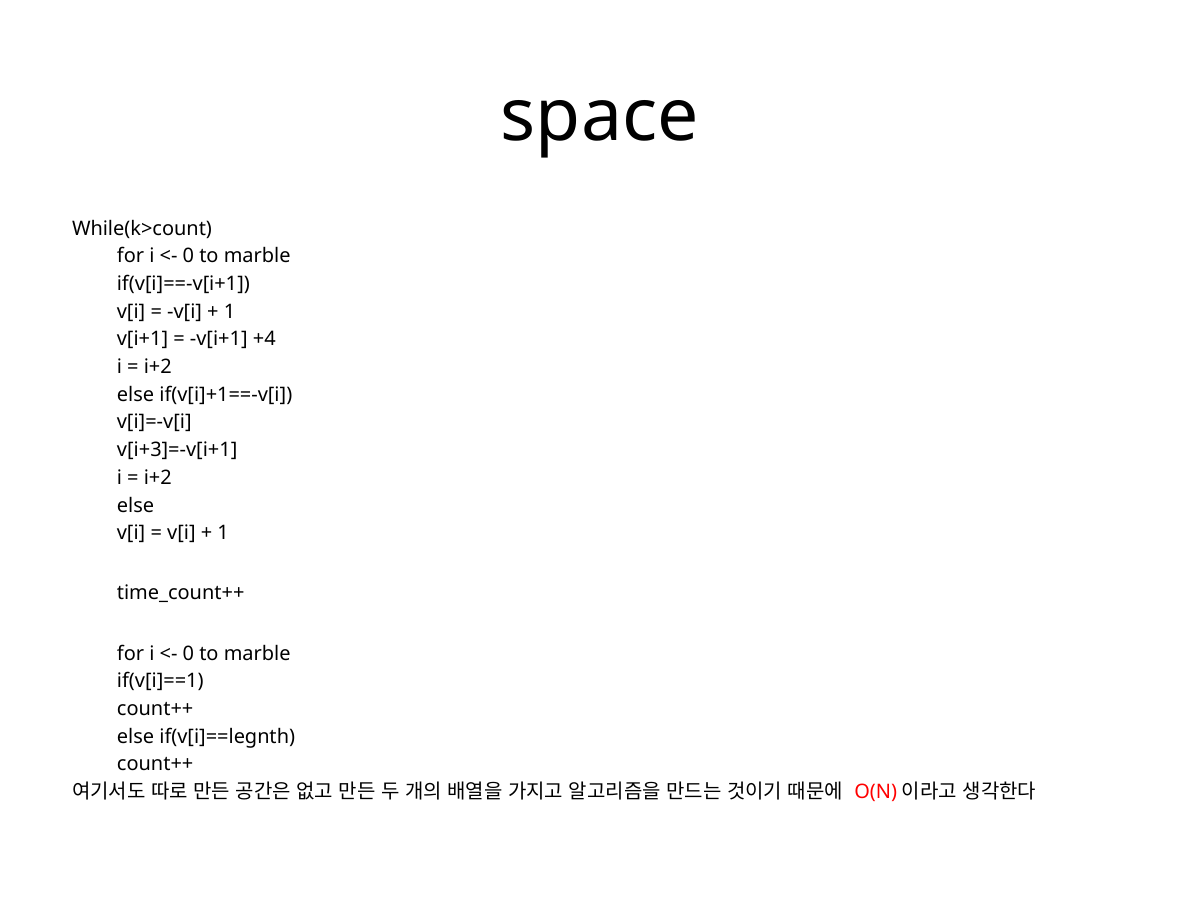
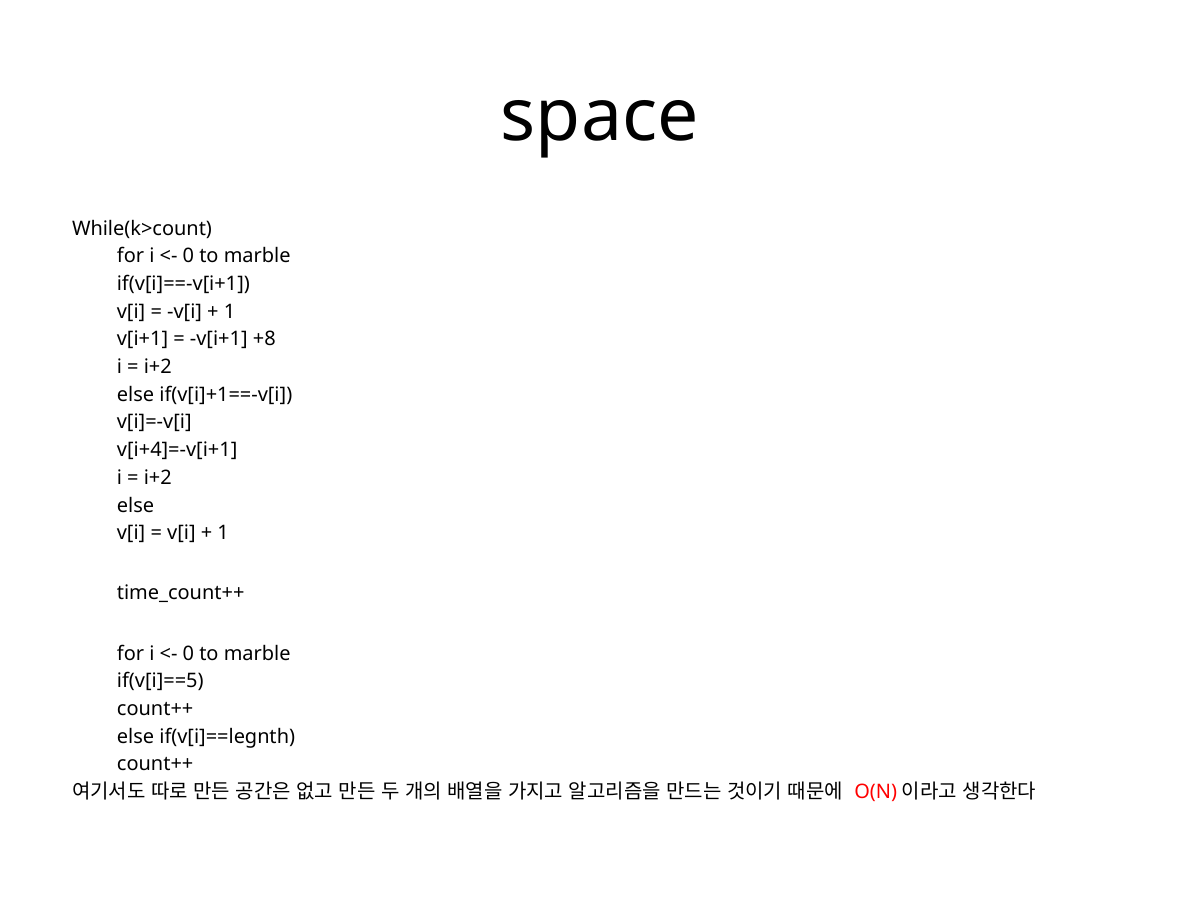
+4: +4 -> +8 (264, 339)
v[i+3]=-v[i+1: v[i+3]=-v[i+1 -> v[i+4]=-v[i+1 (177, 450)
if(v[i]==1: if(v[i]==1 -> if(v[i]==5 (160, 681)
